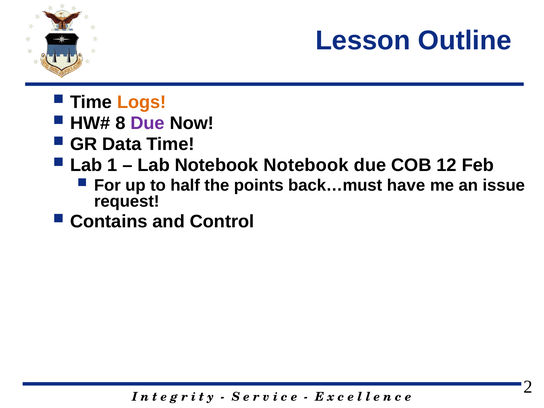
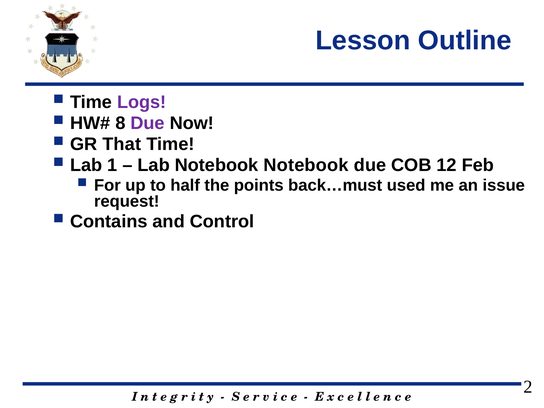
Logs colour: orange -> purple (142, 102)
Data: Data -> That (122, 144)
have: have -> used (406, 185)
